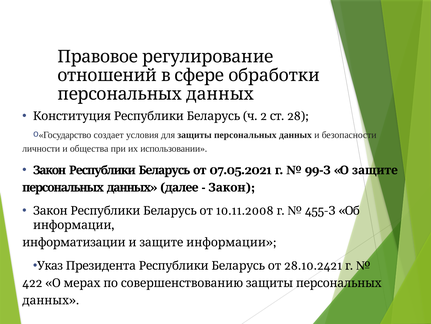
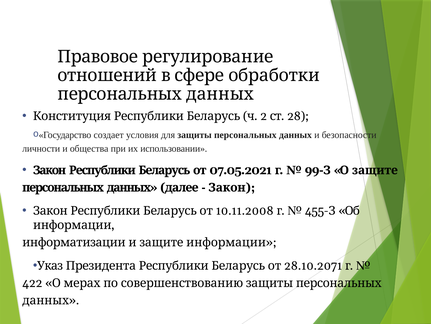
28.10.2421: 28.10.2421 -> 28.10.2071 (313, 265)
